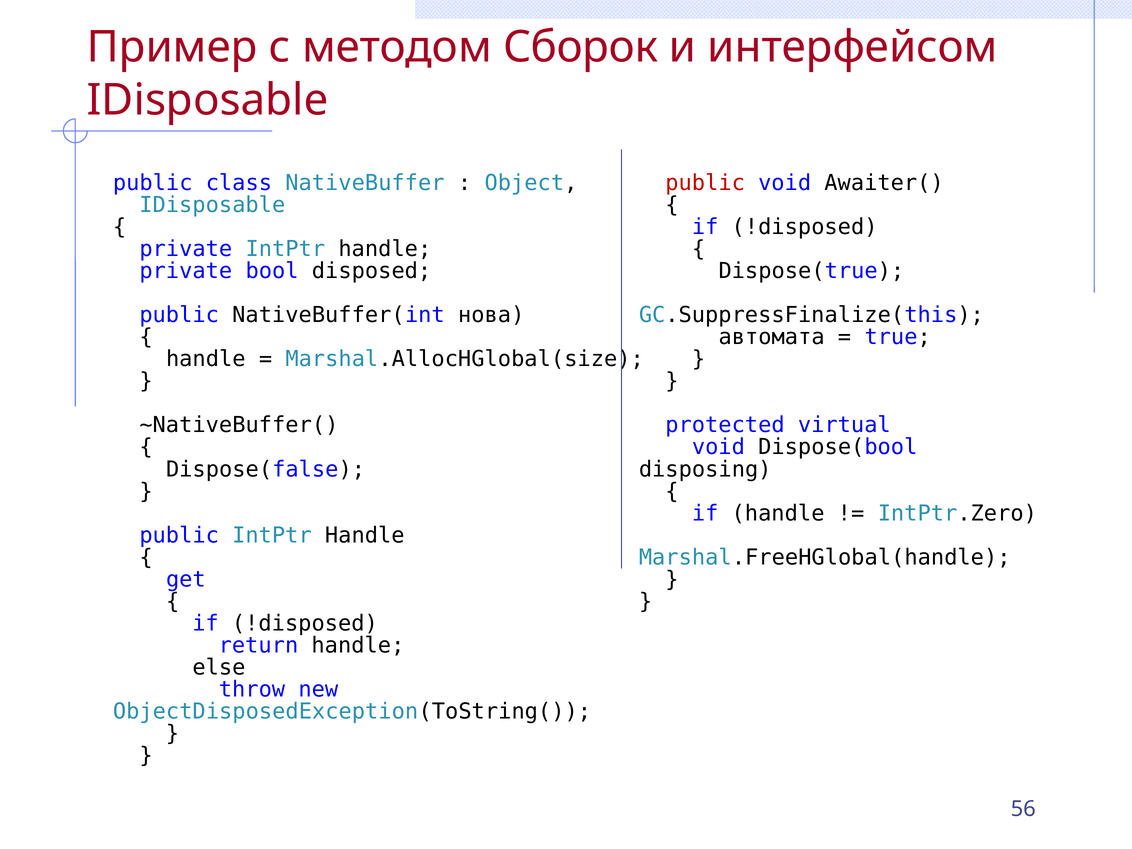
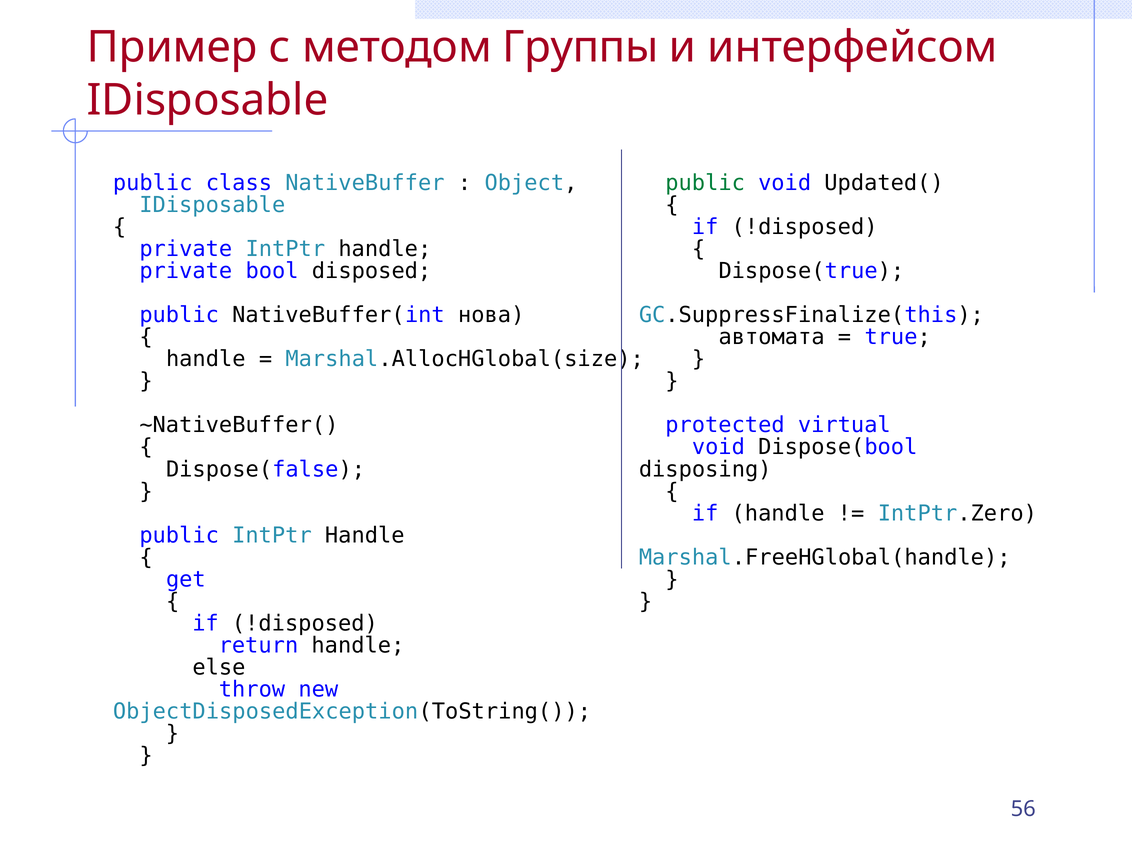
Сборок: Сборок -> Группы (581, 47)
public colour: red -> green (705, 183)
Awaiter(: Awaiter( -> Updated( (884, 183)
